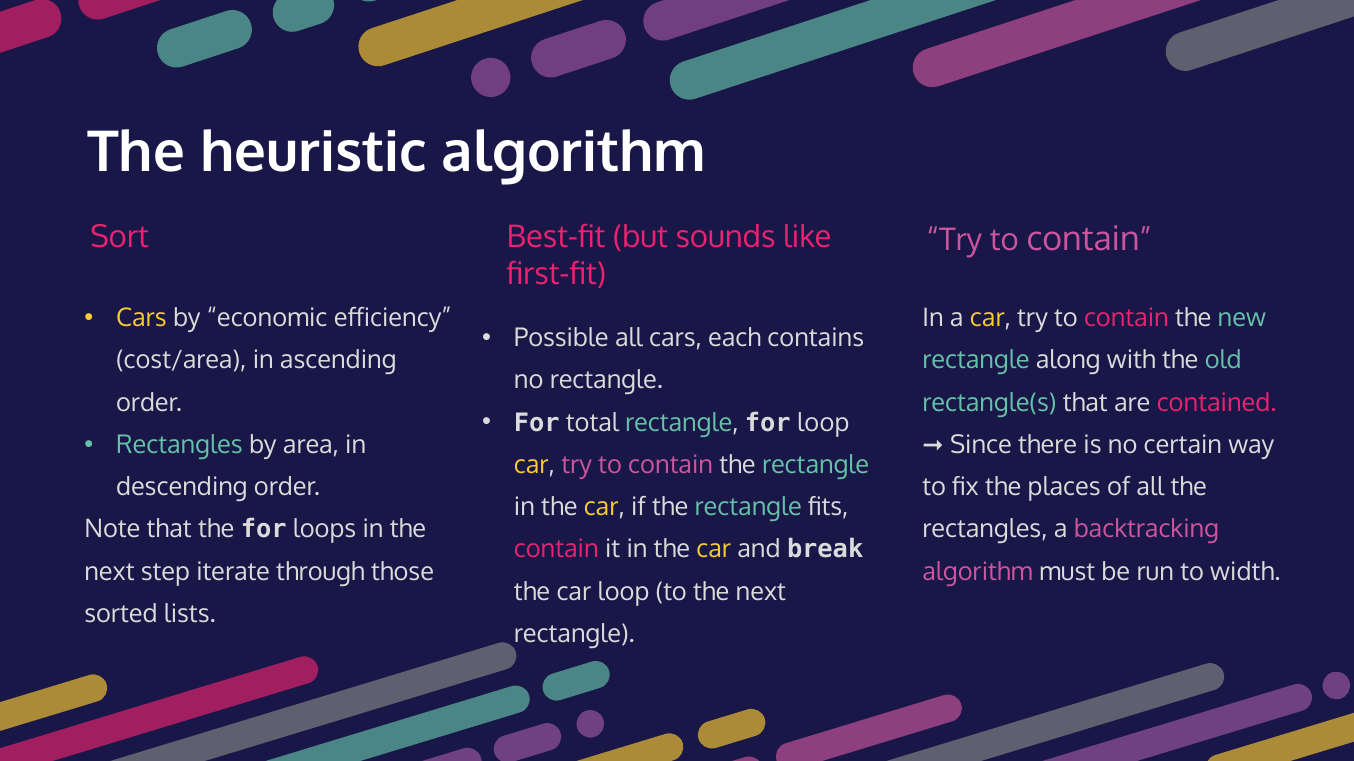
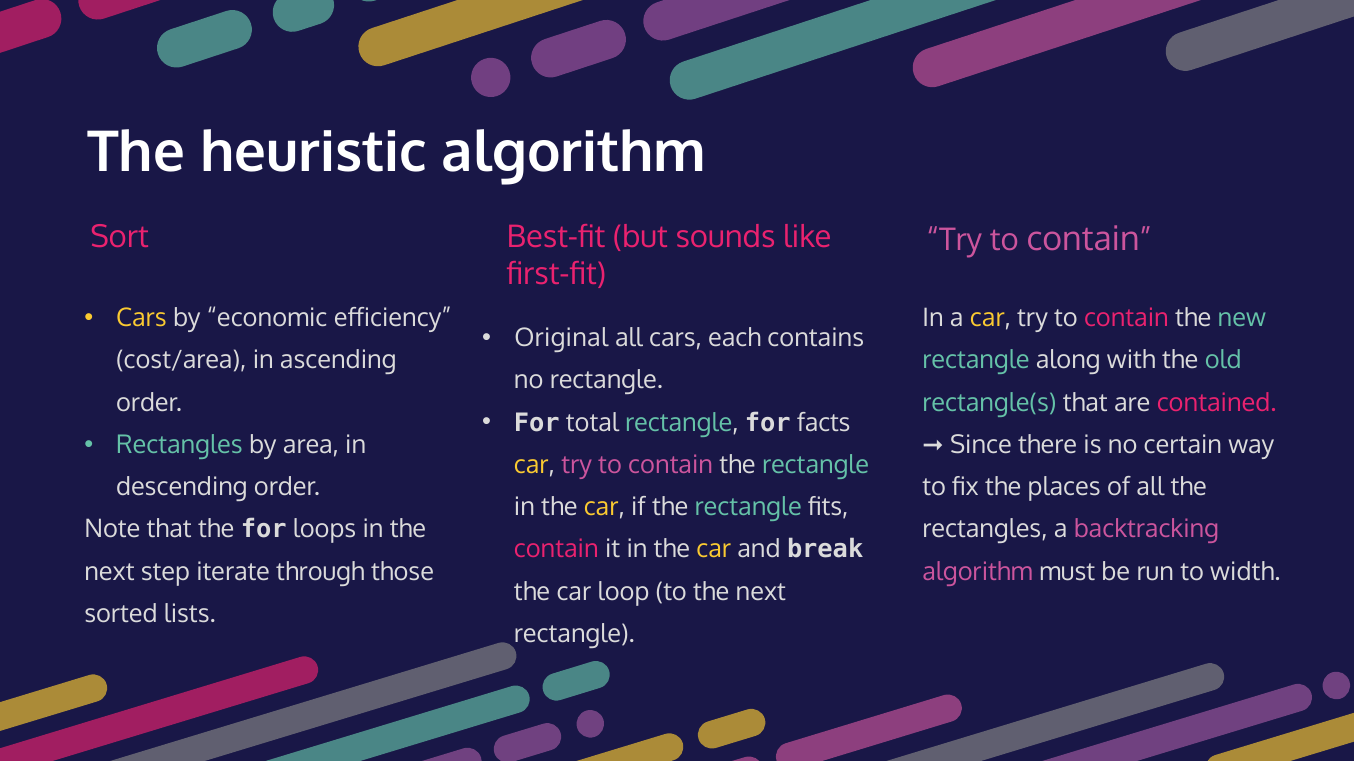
Possible: Possible -> Original (561, 338)
for loop: loop -> facts (824, 423)
